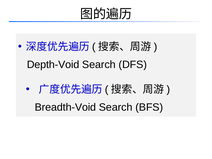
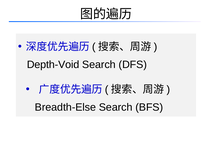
Breadth-Void: Breadth-Void -> Breadth-Else (65, 107)
